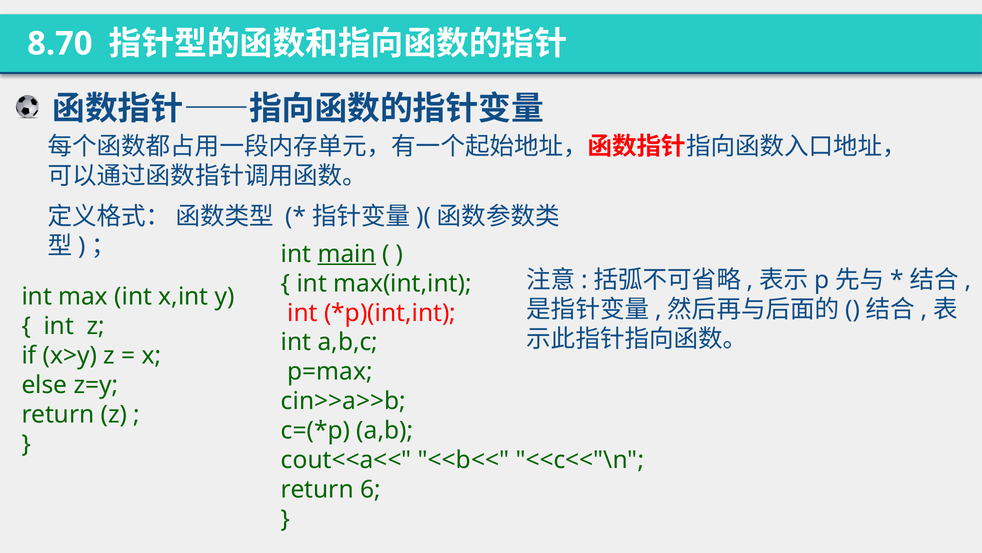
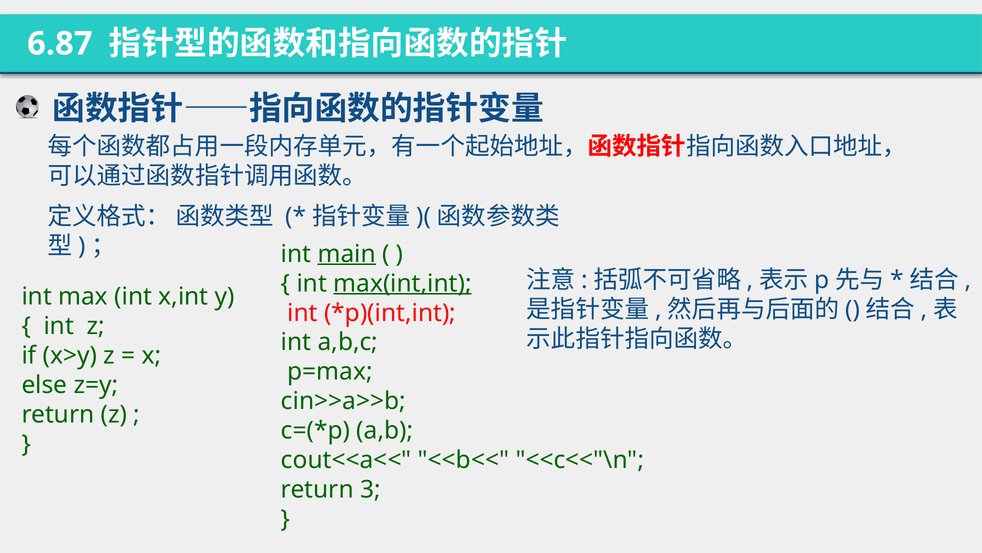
8.70: 8.70 -> 6.87 (60, 44)
max(int,int underline: none -> present (403, 283)
6: 6 -> 3 (370, 489)
